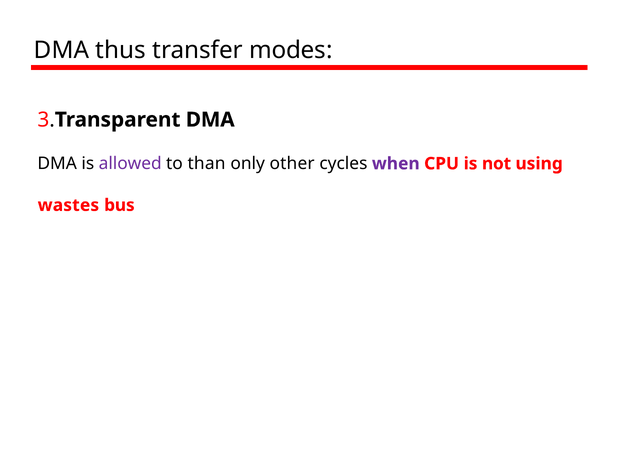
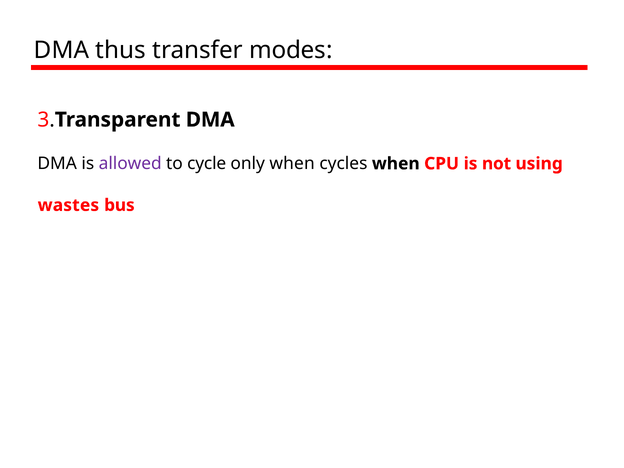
than: than -> cycle (207, 164)
only other: other -> when (292, 164)
when colour: purple -> black (396, 164)
